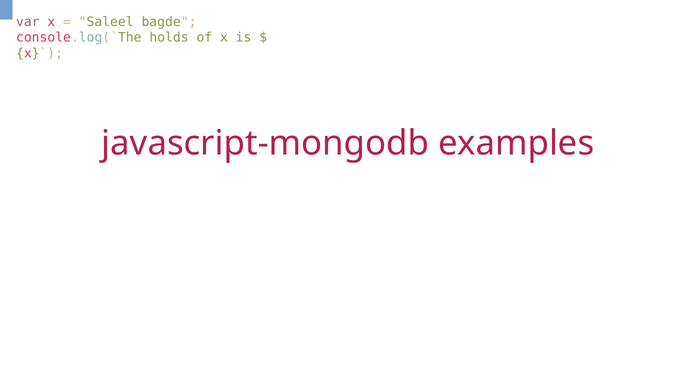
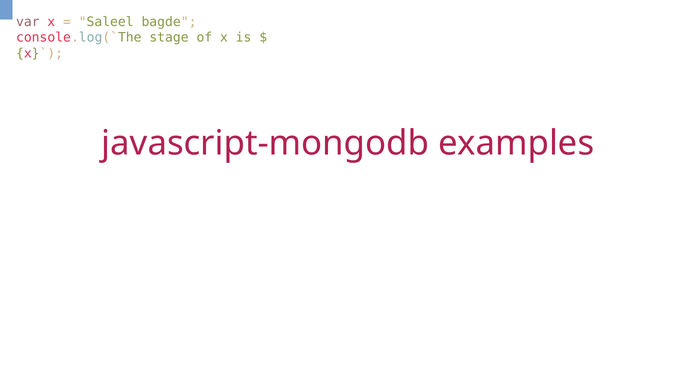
holds: holds -> stage (169, 38)
